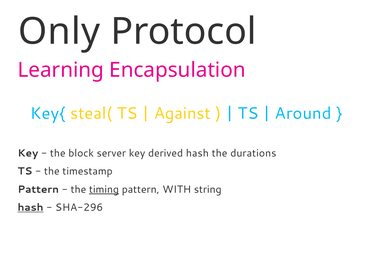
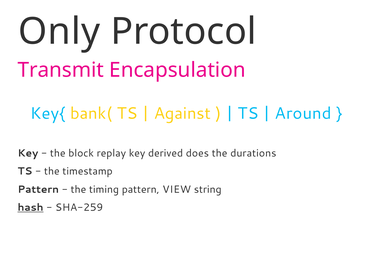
Learning: Learning -> Transmit (61, 70)
steal(: steal( -> bank( (91, 113)
server: server -> replay (111, 153)
derived hash: hash -> does (197, 153)
timing underline: present -> none (104, 189)
WITH: WITH -> VIEW (177, 189)
SHA-296: SHA-296 -> SHA-259 (79, 207)
